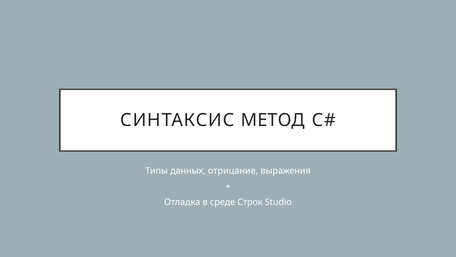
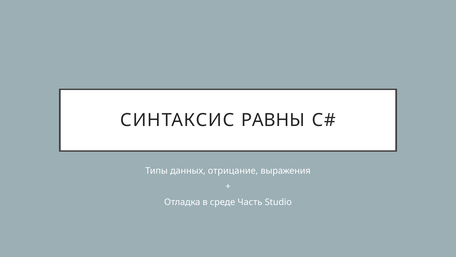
МЕТОД: МЕТОД -> РАВНЫ (273, 120)
Строк: Строк -> Часть (250, 202)
